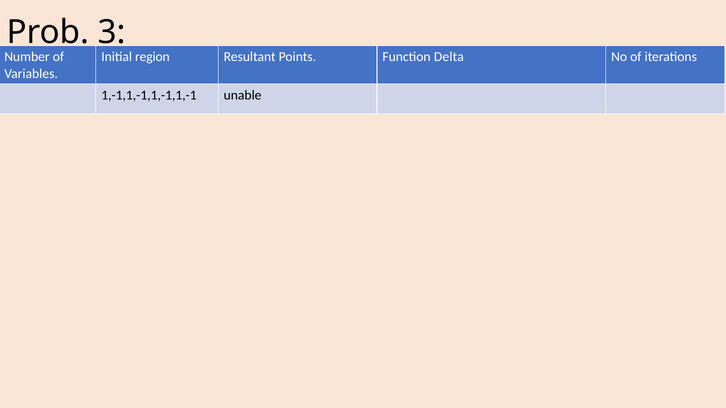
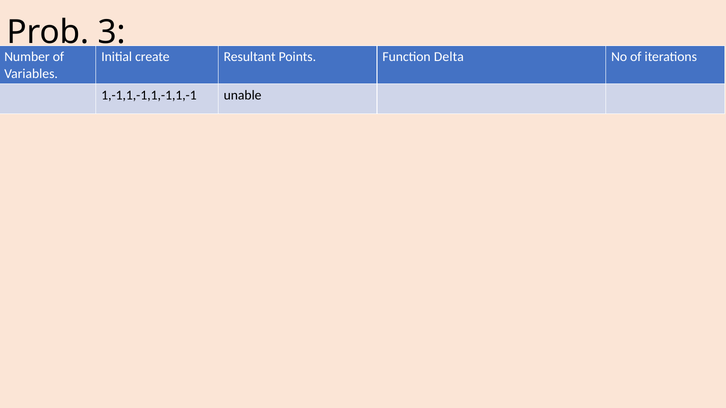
region: region -> create (152, 57)
